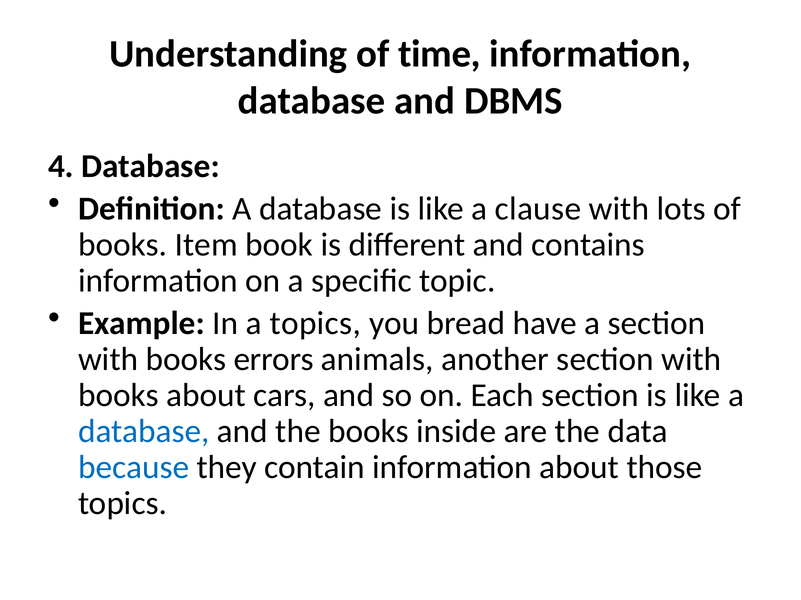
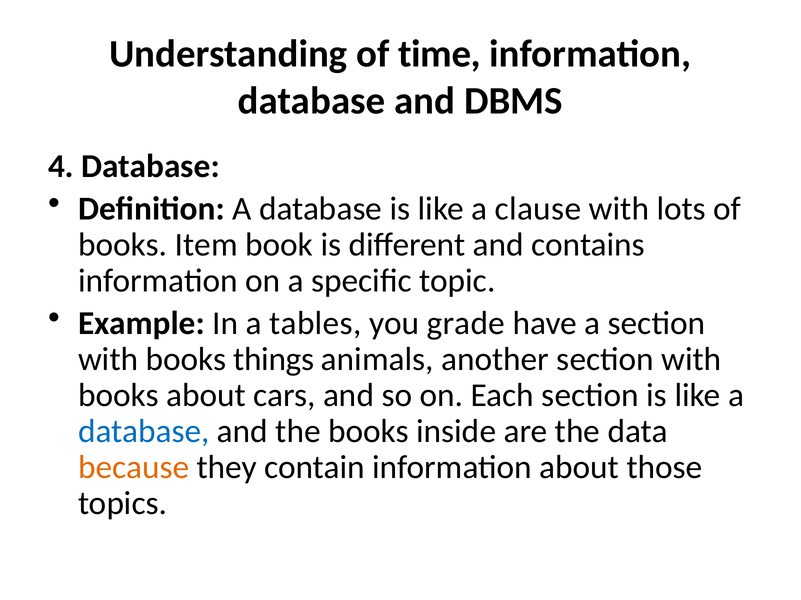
a topics: topics -> tables (315, 324)
bread: bread -> grade (466, 324)
errors: errors -> things (274, 360)
because colour: blue -> orange (134, 468)
